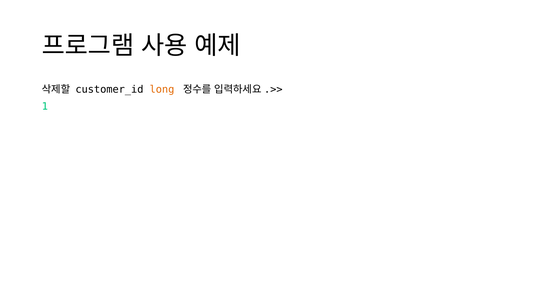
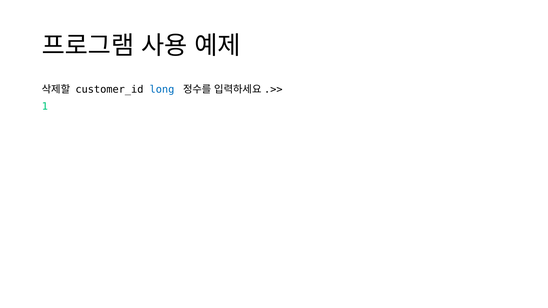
long colour: orange -> blue (162, 90)
